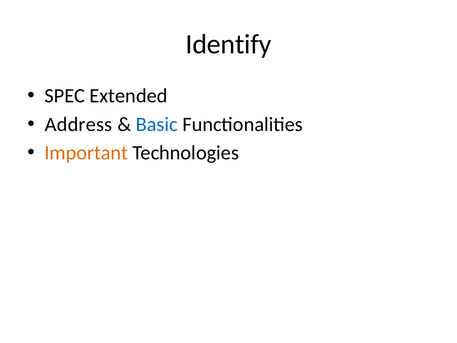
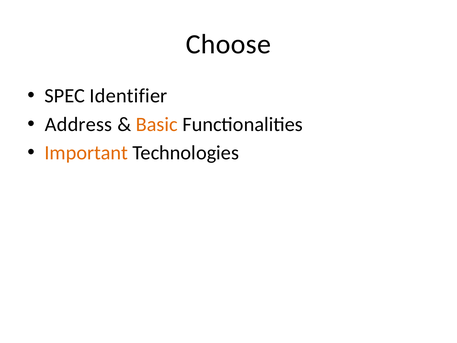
Identify: Identify -> Choose (228, 44)
Extended: Extended -> Identifier (128, 96)
Basic colour: blue -> orange (157, 124)
